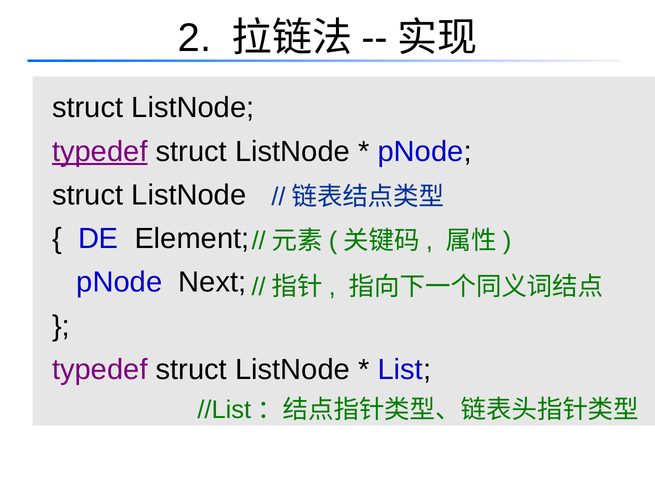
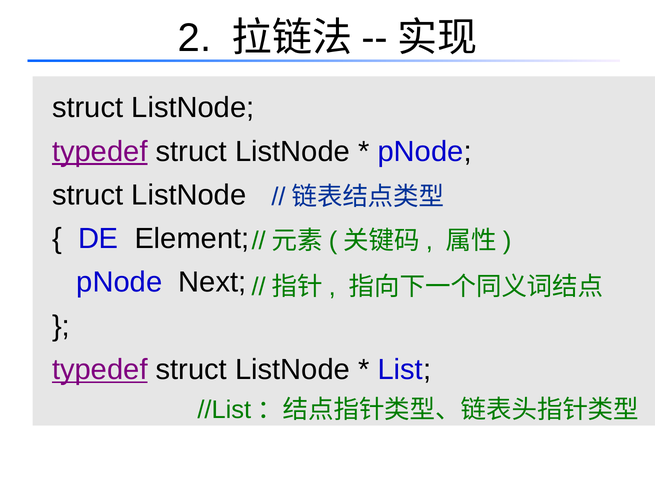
typedef underline: none -> present (100, 370)
